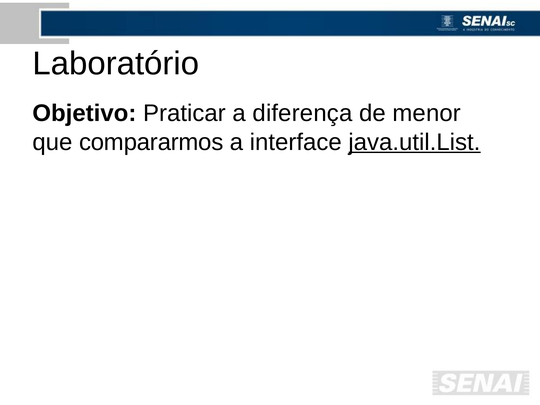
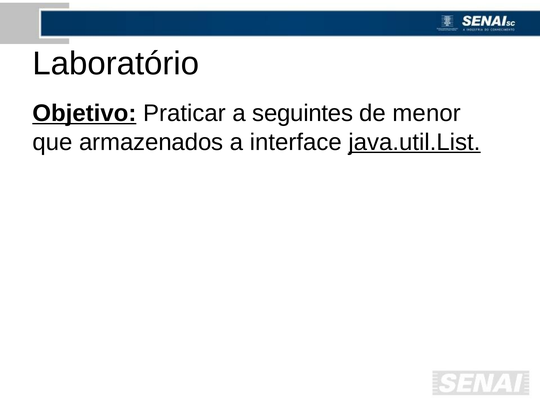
Objetivo underline: none -> present (84, 113)
diferença: diferença -> seguintes (303, 113)
compararmos: compararmos -> armazenados (151, 142)
